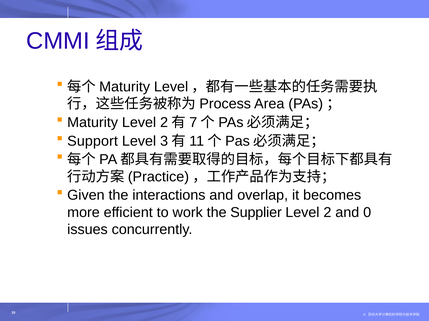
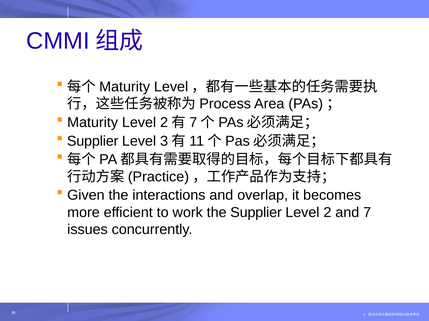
Support: Support -> Supplier (93, 141)
0: 0 -> 7 (367, 213)
